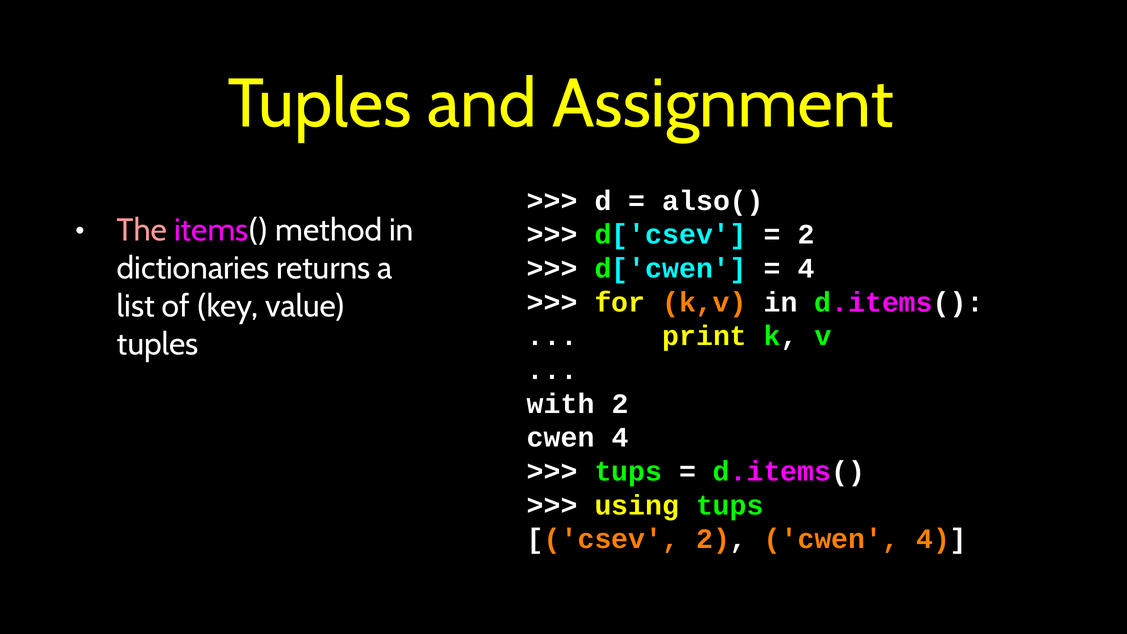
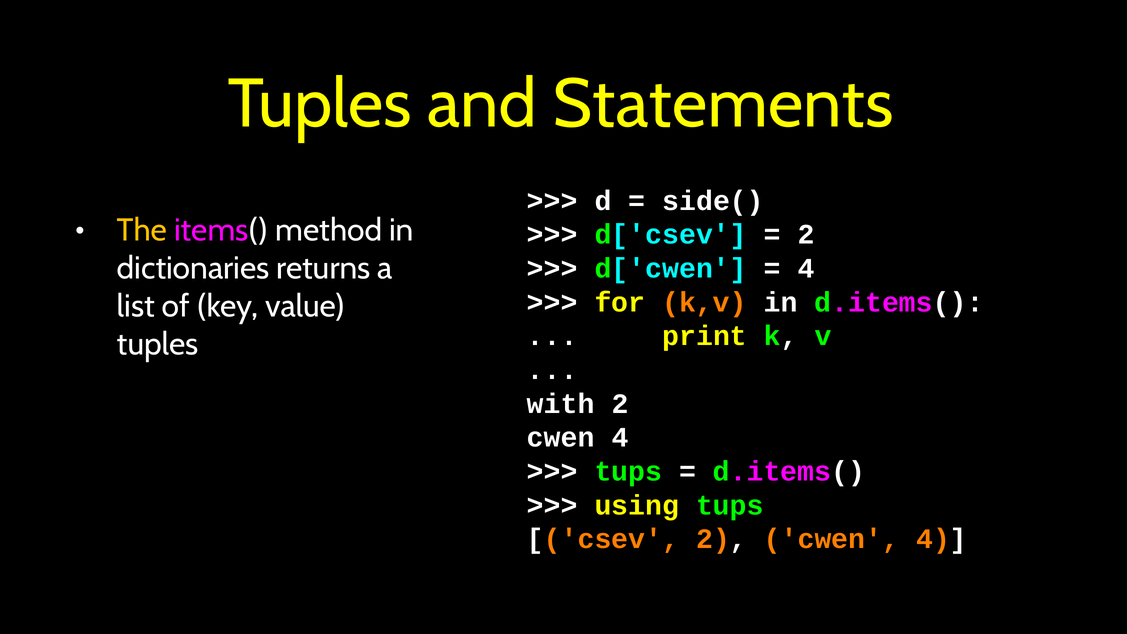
Assignment: Assignment -> Statements (723, 104)
also(: also( -> side( (713, 201)
The colour: pink -> yellow (142, 230)
